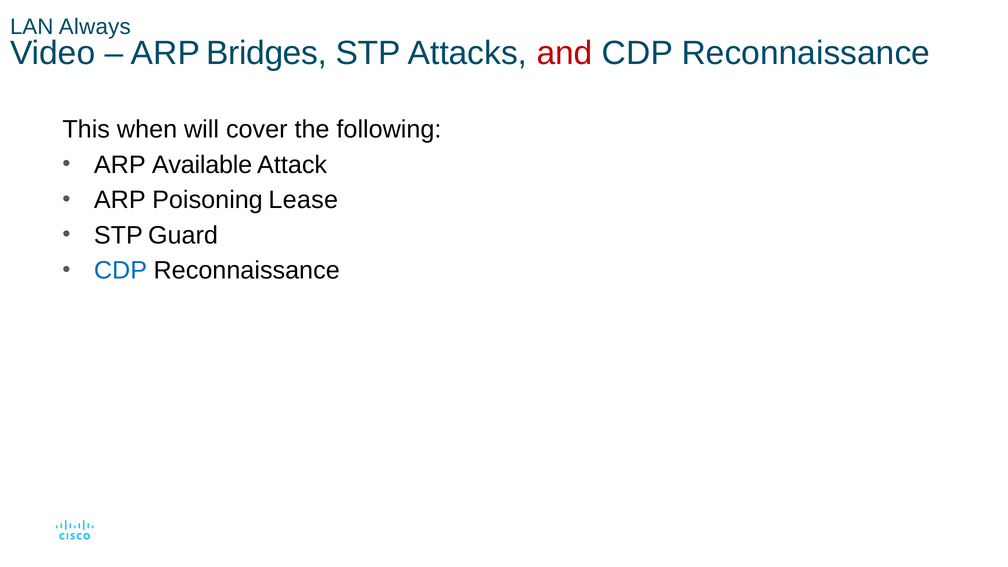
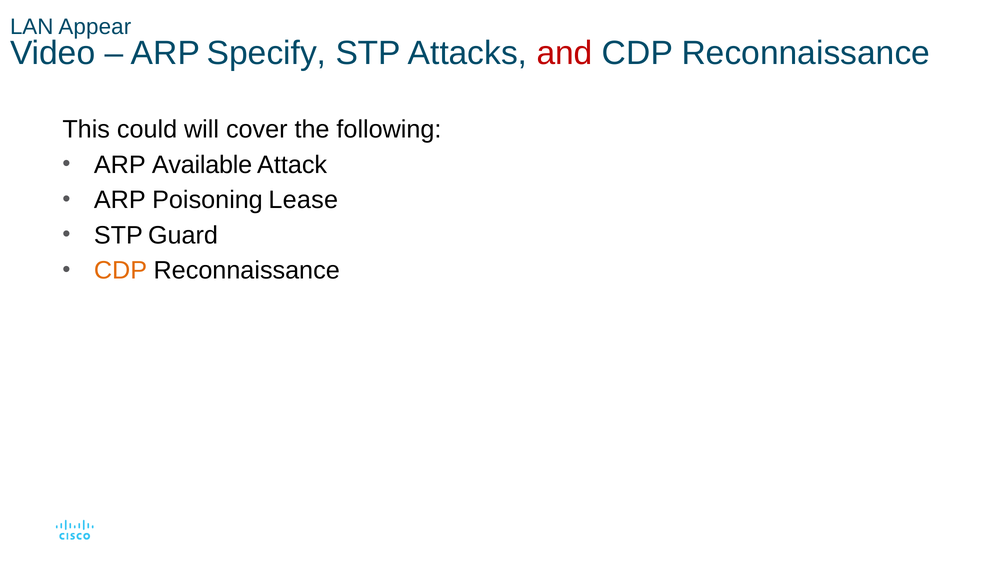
Always: Always -> Appear (95, 27)
Bridges: Bridges -> Specify (267, 53)
when: when -> could (147, 130)
CDP colour: blue -> orange (120, 271)
